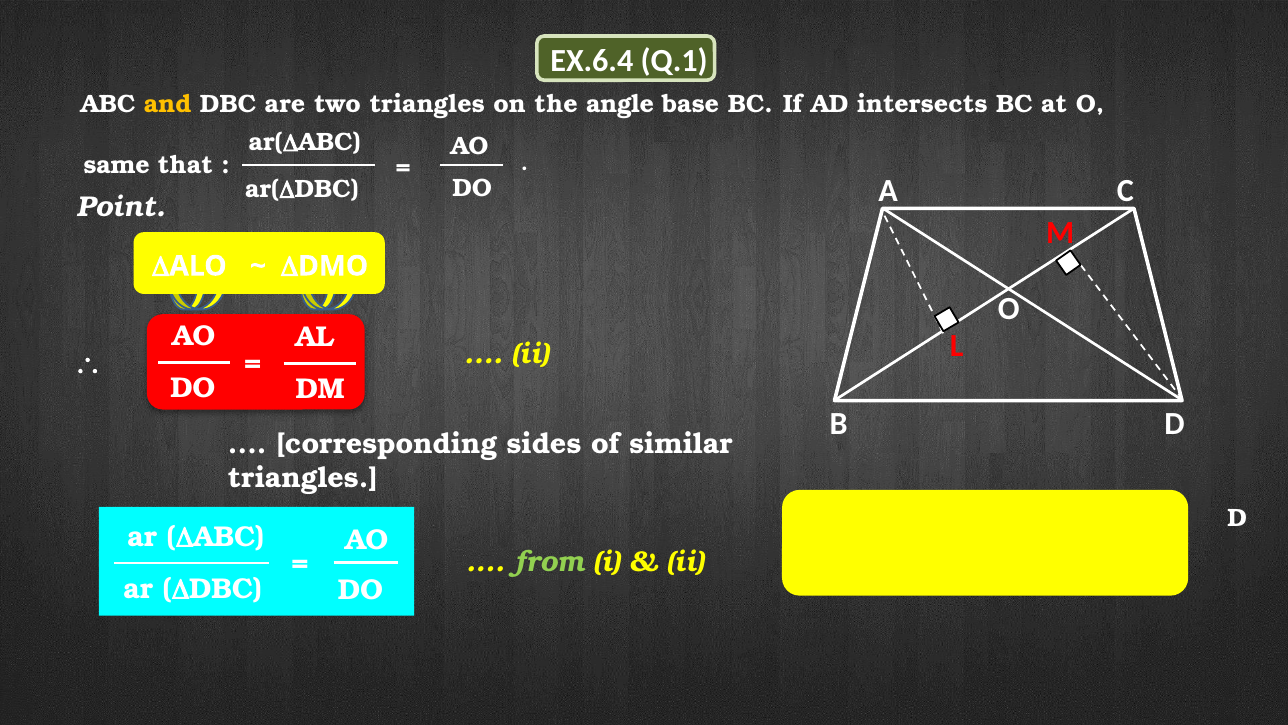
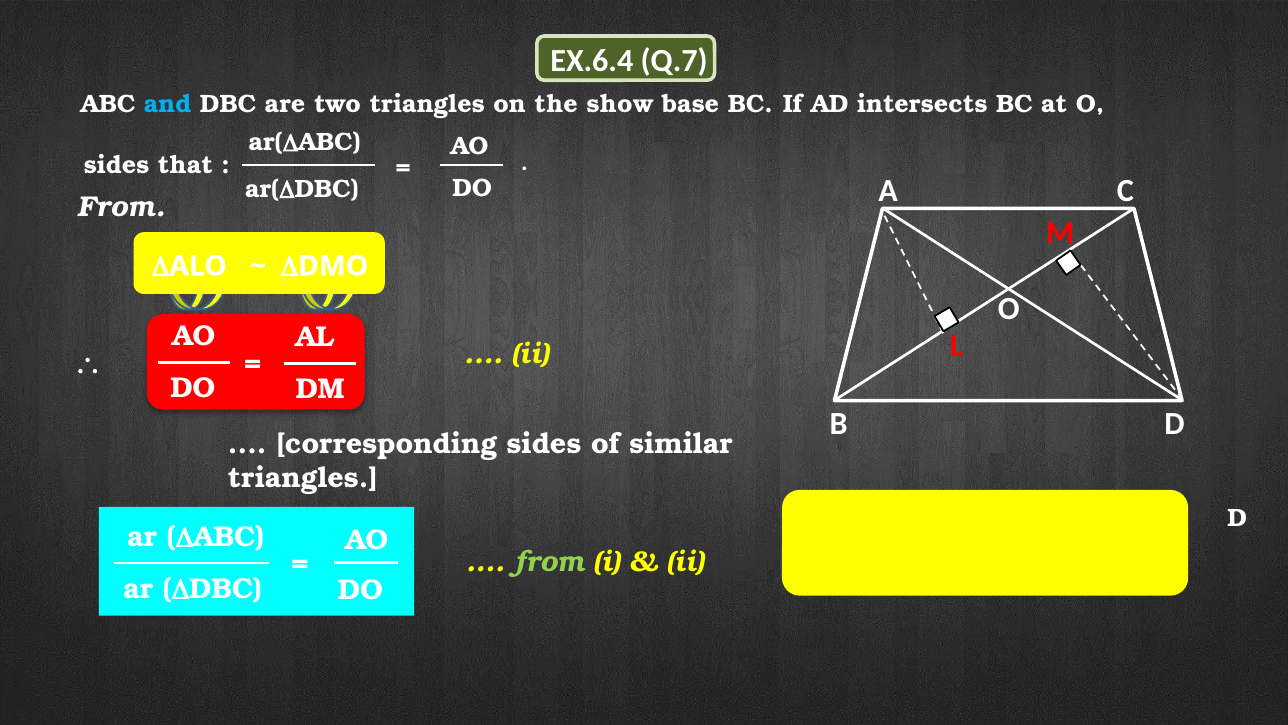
Q.1: Q.1 -> Q.7 (674, 61)
and colour: yellow -> light blue (168, 104)
angle: angle -> show (620, 104)
same: same -> sides (117, 165)
Point: Point -> From (121, 207)
